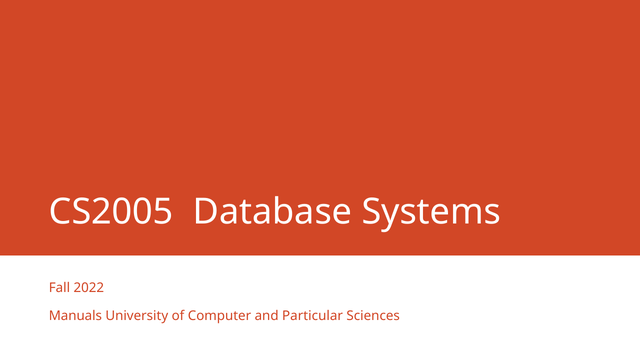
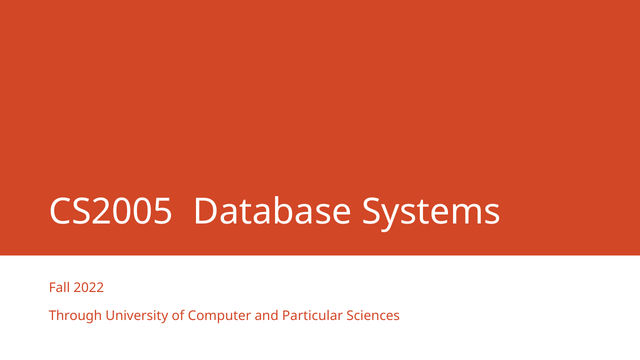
Manuals: Manuals -> Through (75, 316)
